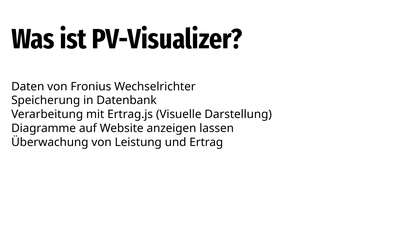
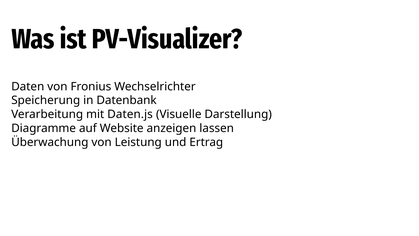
Ertrag.js: Ertrag.js -> Daten.js (130, 114)
